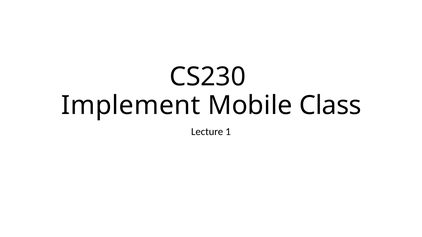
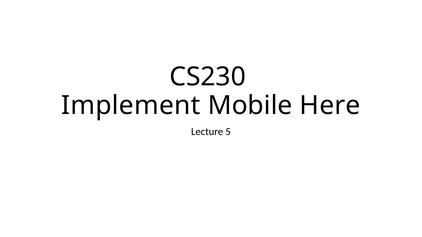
Class: Class -> Here (330, 105)
1: 1 -> 5 (228, 132)
